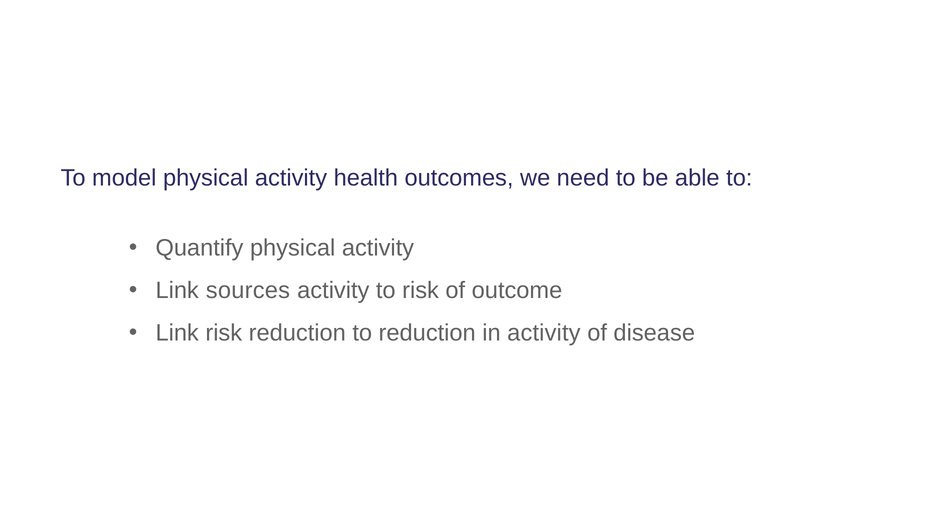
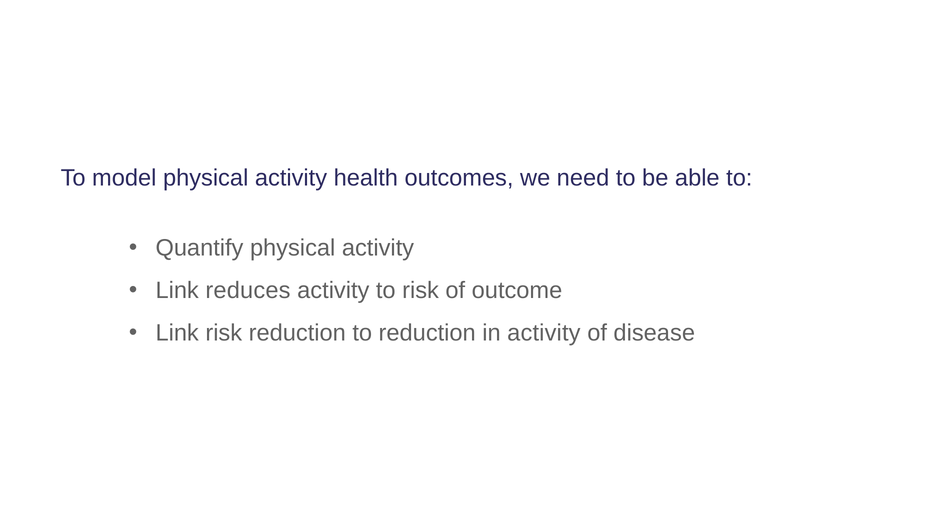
sources: sources -> reduces (248, 290)
